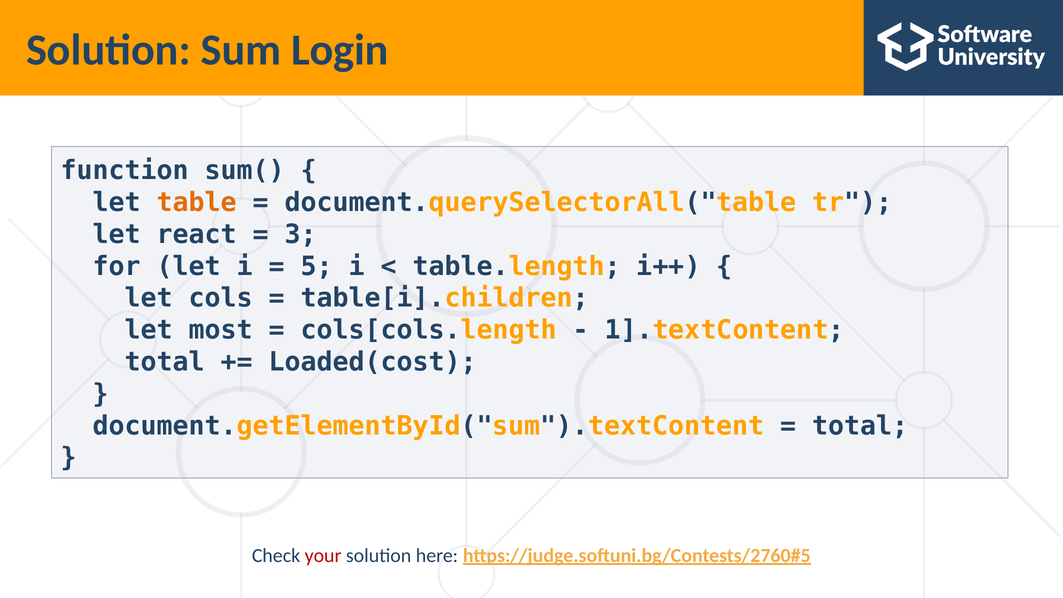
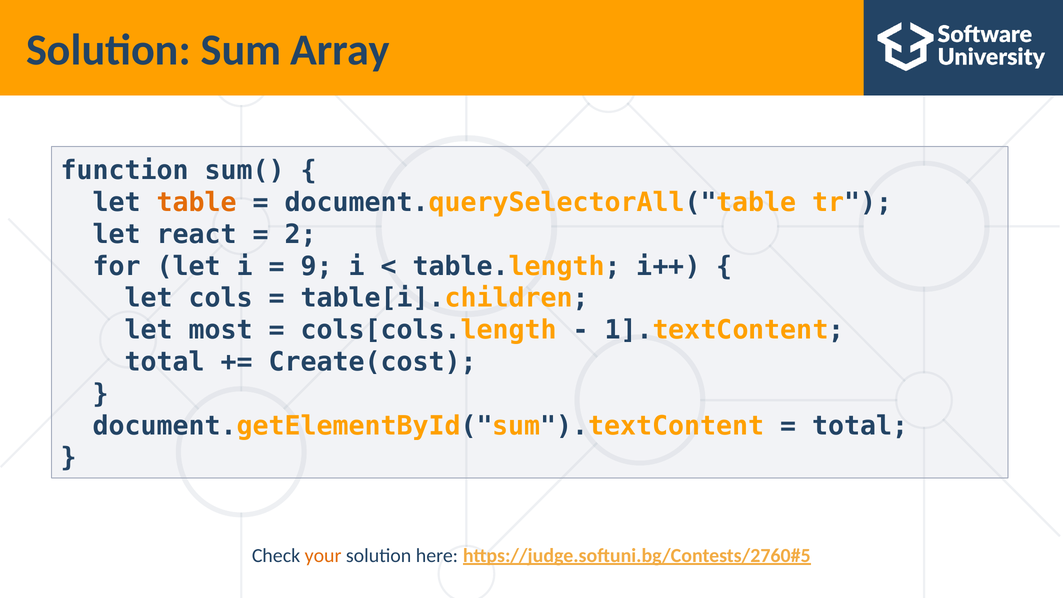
Login: Login -> Array (340, 50)
3: 3 -> 2 (301, 234)
5: 5 -> 9 (317, 266)
Loaded(cost: Loaded(cost -> Create(cost (373, 362)
your colour: red -> orange (323, 555)
